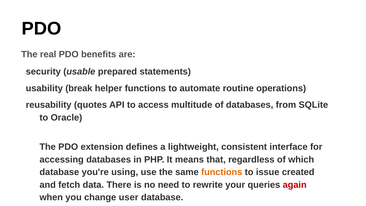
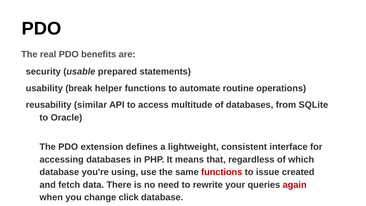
quotes: quotes -> similar (90, 105)
functions colour: orange -> red (222, 172)
user: user -> click (129, 197)
